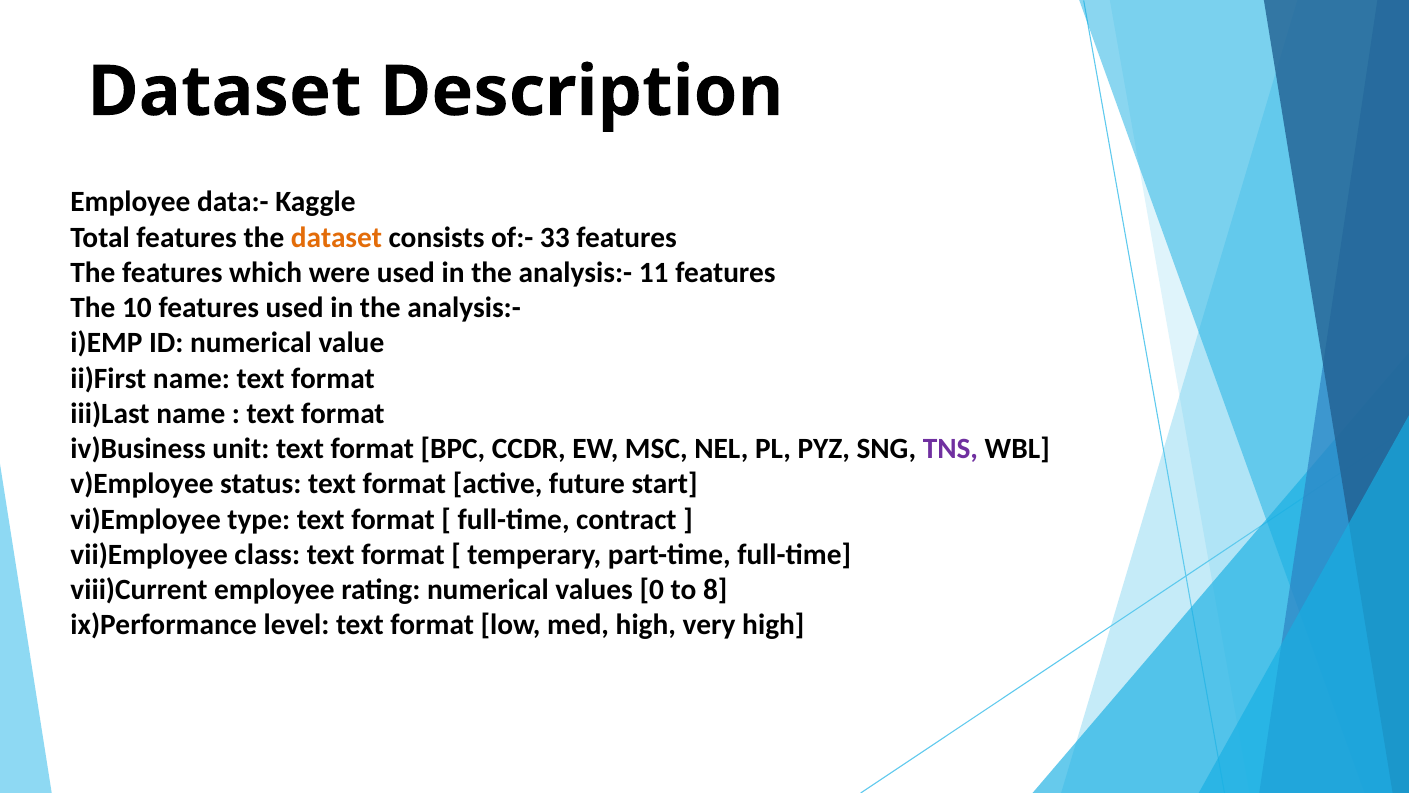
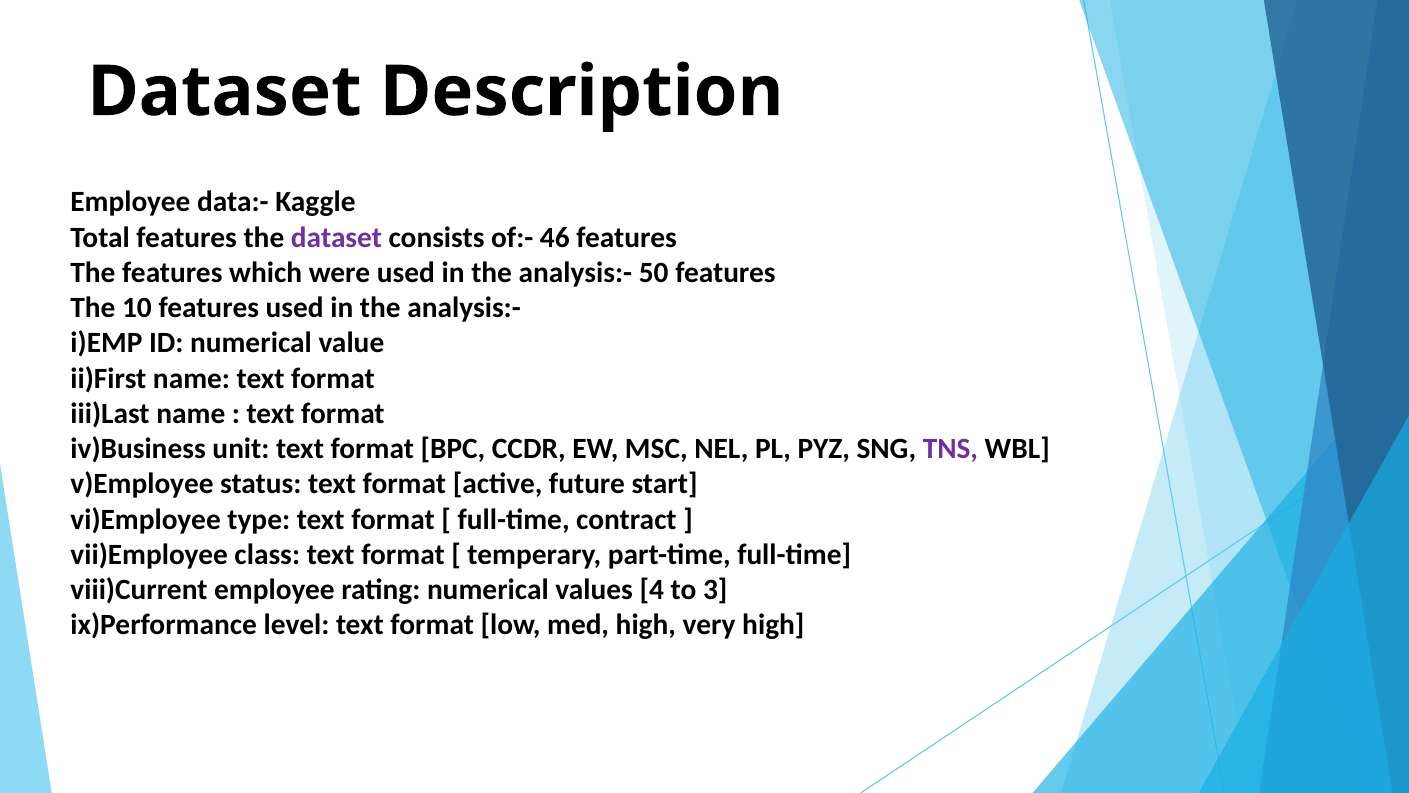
dataset colour: orange -> purple (336, 237)
33: 33 -> 46 (555, 237)
11: 11 -> 50 (654, 272)
0: 0 -> 4 (652, 590)
8: 8 -> 3 (715, 590)
